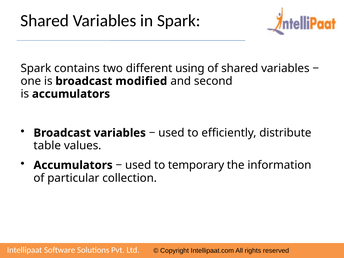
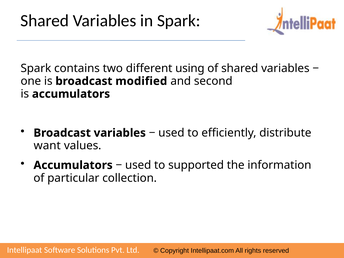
table: table -> want (47, 146)
temporary: temporary -> supported (196, 165)
